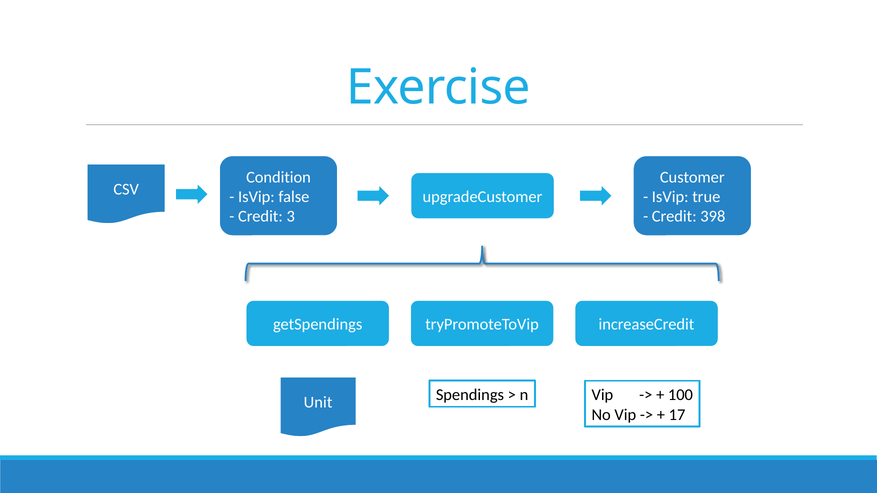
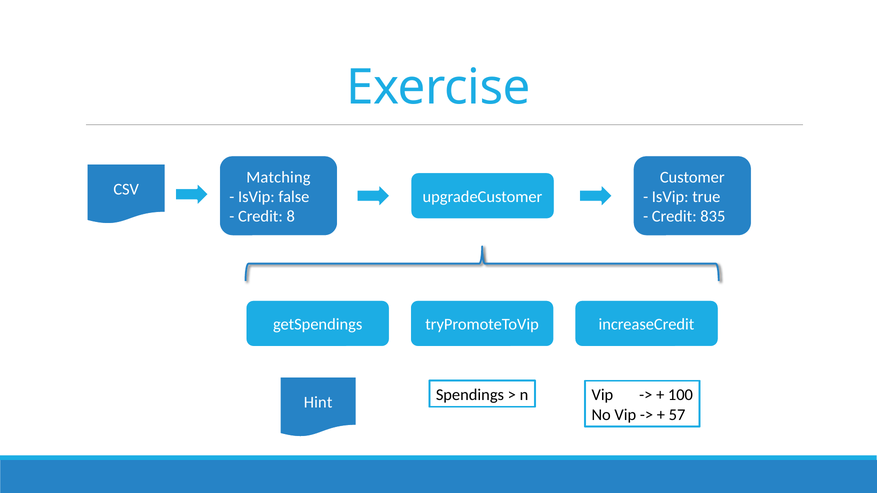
Condition: Condition -> Matching (278, 177)
3: 3 -> 8 (291, 217)
398: 398 -> 835 (713, 217)
Unit: Unit -> Hint (318, 403)
17: 17 -> 57 (677, 415)
